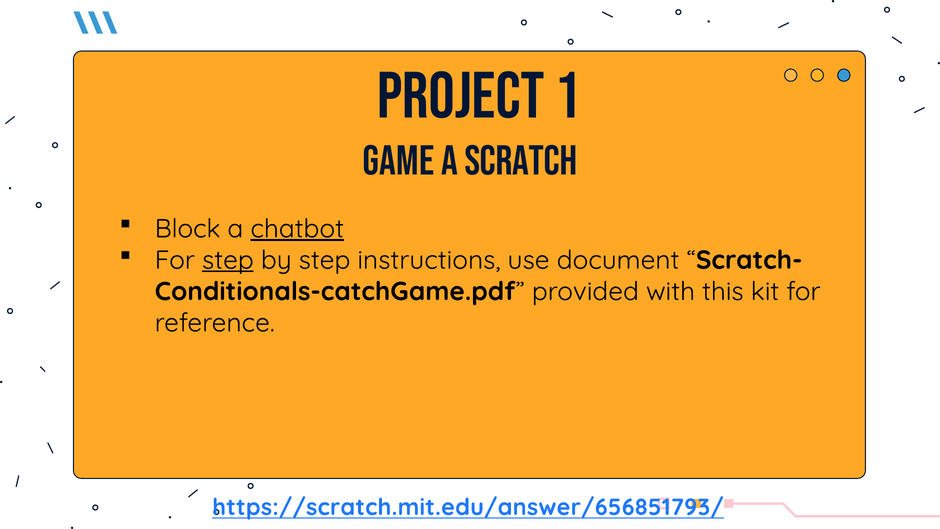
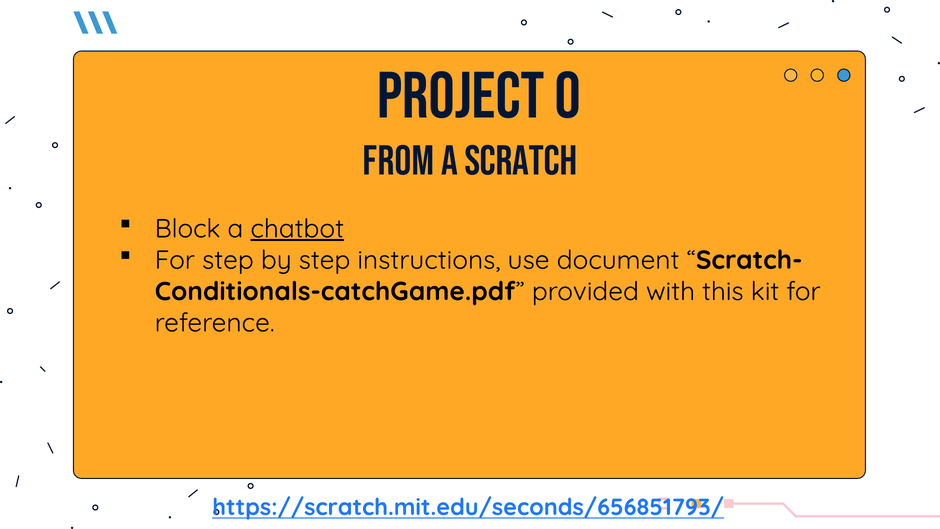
1: 1 -> 0 (568, 96)
Game: Game -> From (399, 161)
step underline: present -> none (228, 260)
https://scratch.mit.edu/answer/656851793/: https://scratch.mit.edu/answer/656851793/ -> https://scratch.mit.edu/seconds/656851793/ (468, 507)
